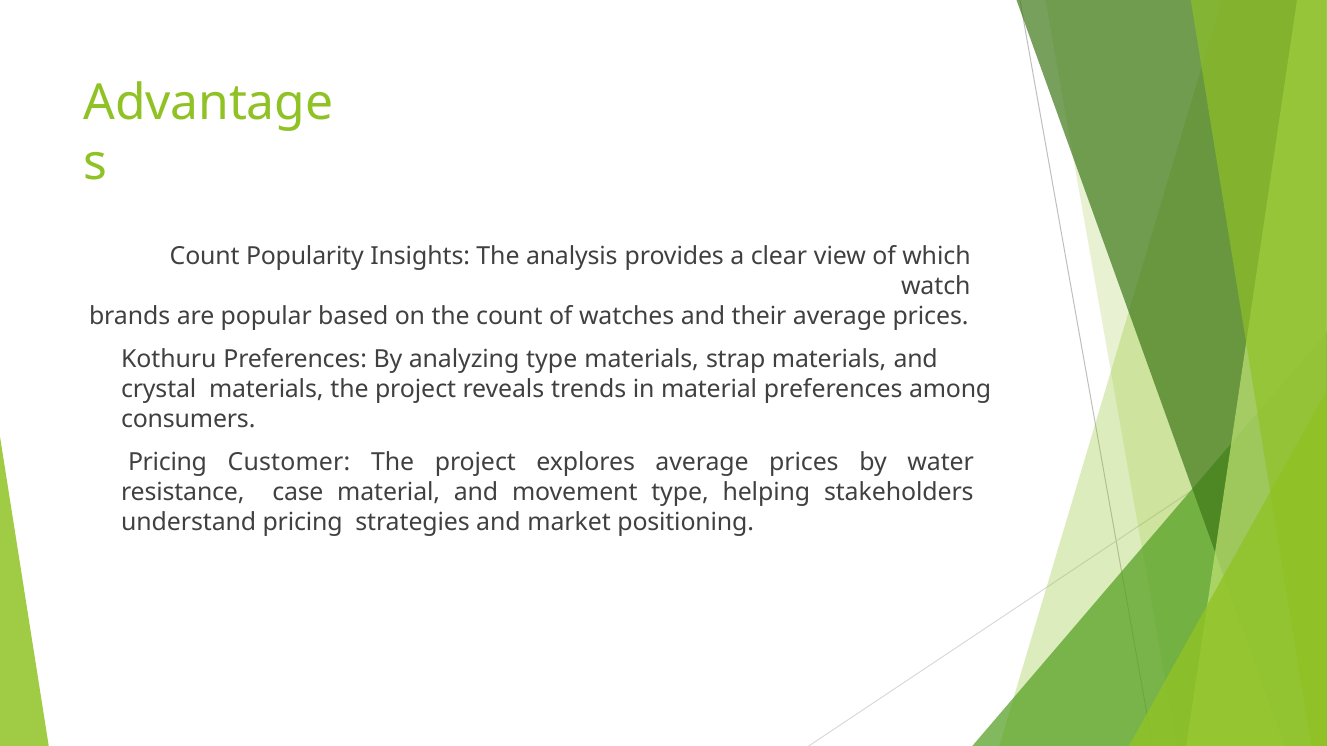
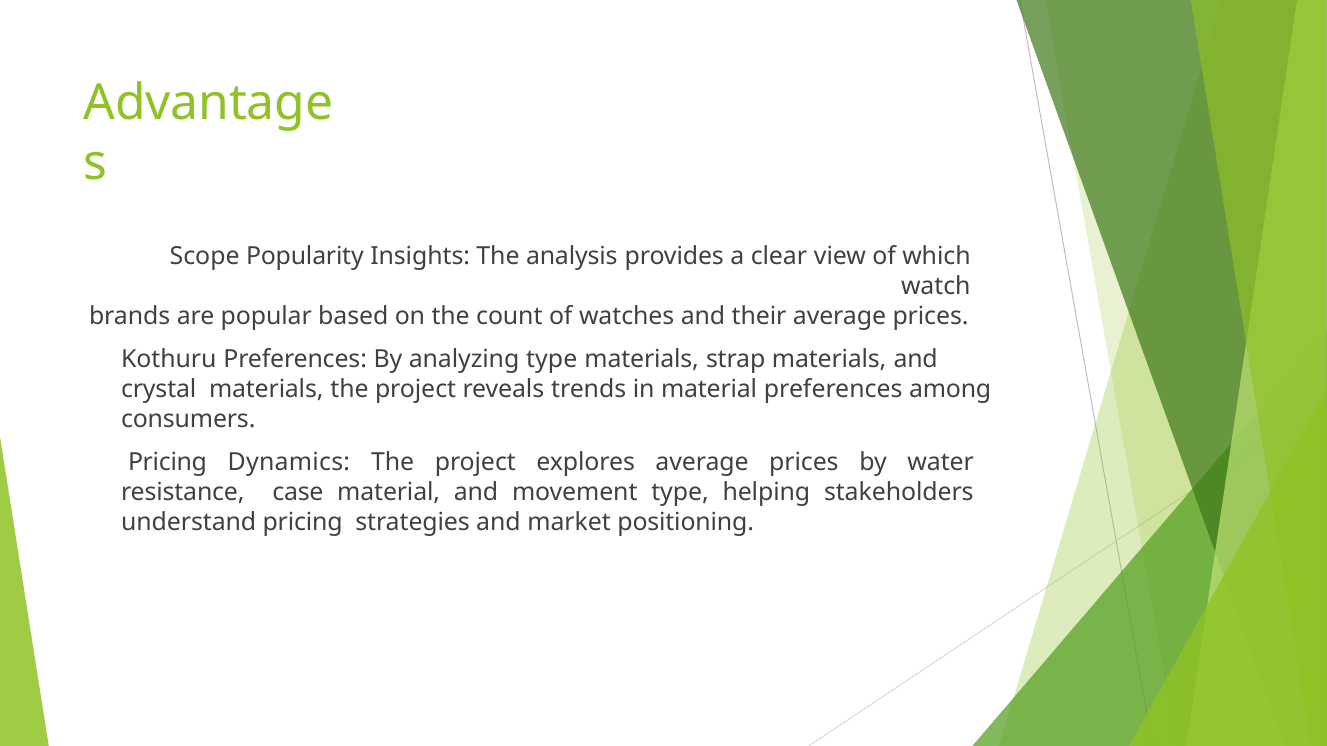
Count: Count -> Scope (205, 256)
Customer: Customer -> Dynamics (289, 463)
